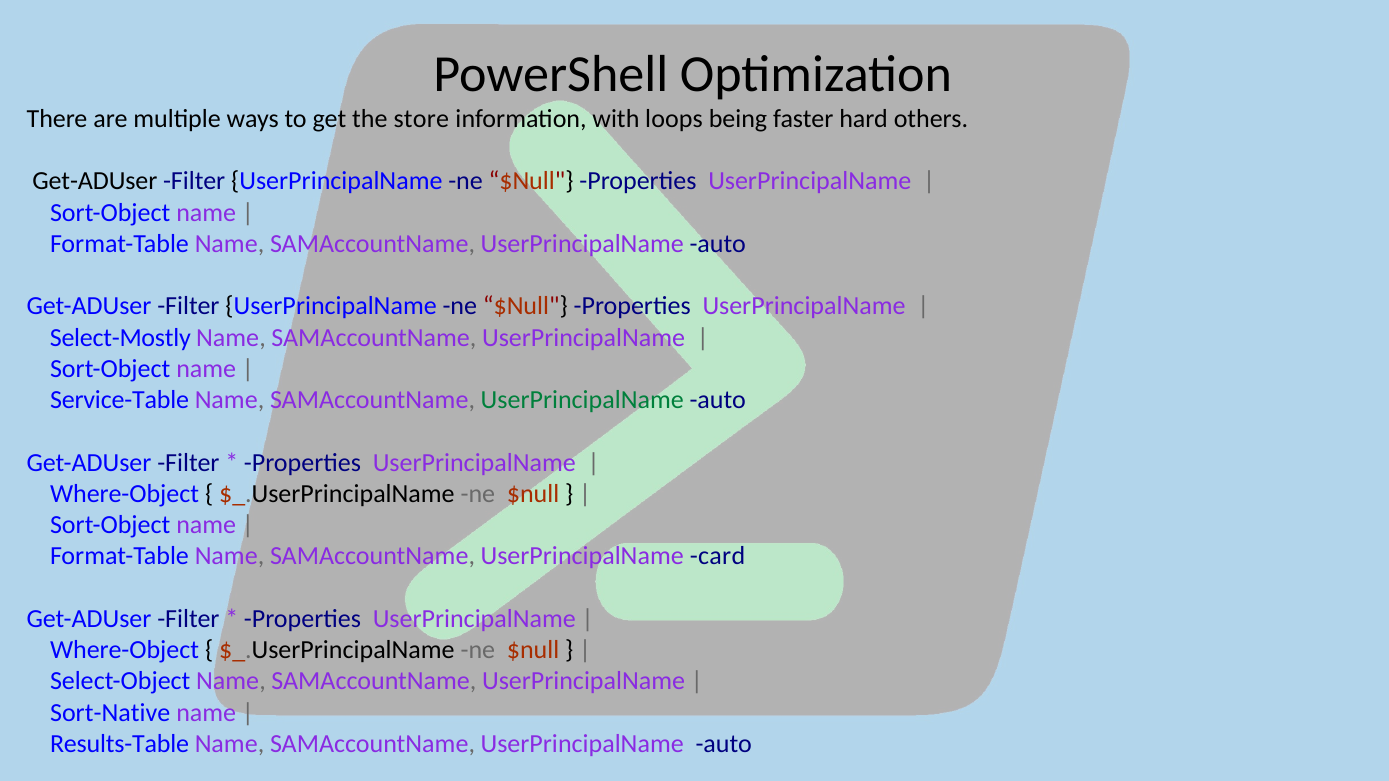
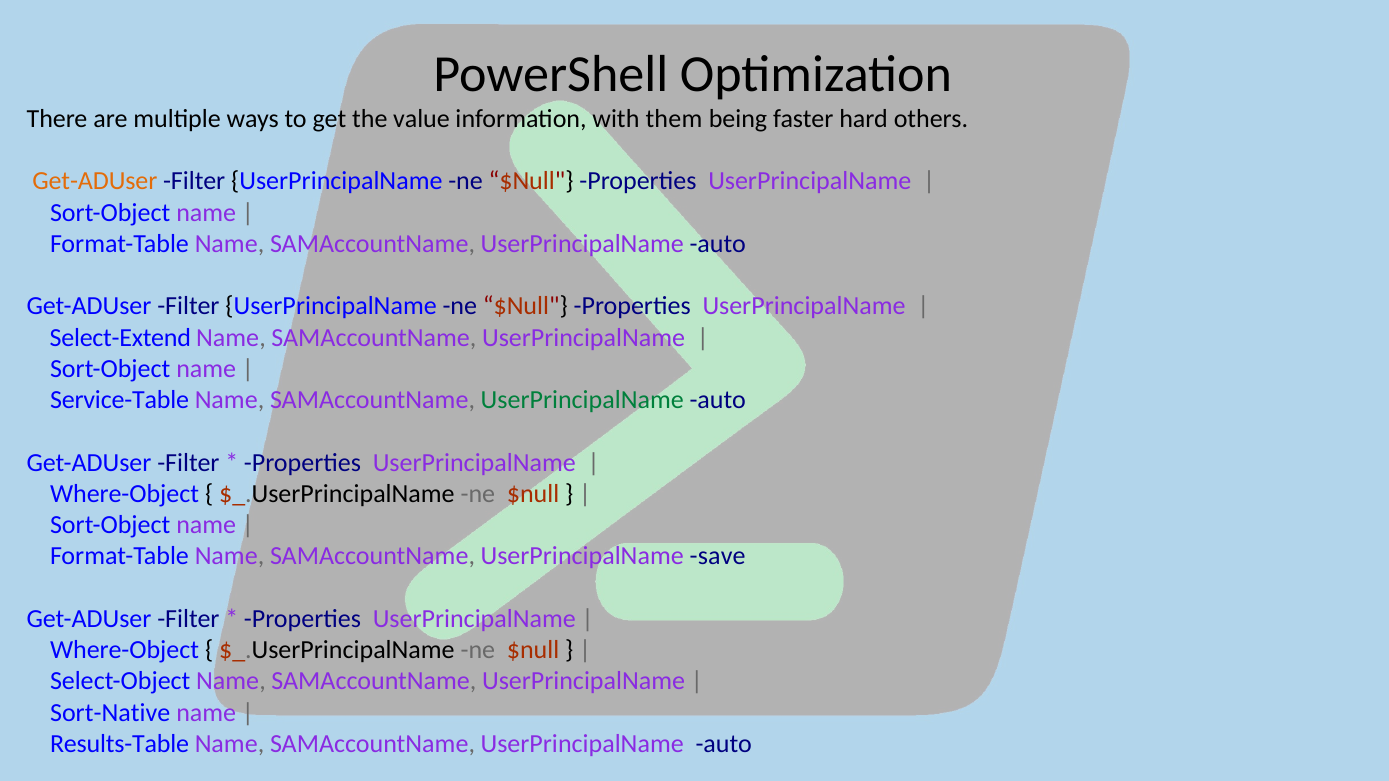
store: store -> value (422, 119)
loops: loops -> them (674, 119)
Get-ADUser colour: black -> orange (95, 181)
Select-Mostly: Select-Mostly -> Select-Extend (120, 338)
card: card -> save (718, 556)
